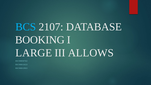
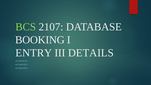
BCS colour: light blue -> light green (26, 27)
LARGE: LARGE -> ENTRY (34, 53)
ALLOWS: ALLOWS -> DETAILS (91, 53)
